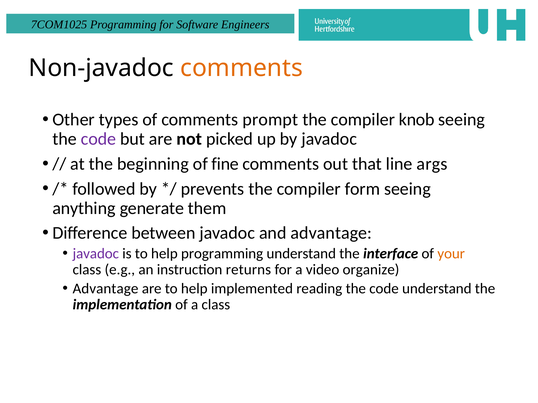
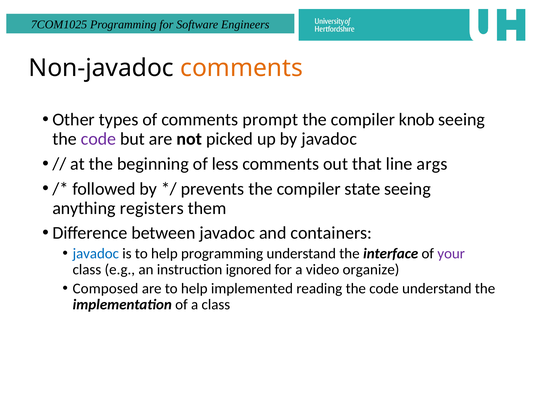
fine: fine -> less (225, 164)
form: form -> state (362, 189)
generate: generate -> registers (152, 208)
and advantage: advantage -> containers (331, 233)
javadoc colour: purple -> blue (96, 254)
your colour: orange -> purple (451, 254)
returns: returns -> ignored (249, 270)
Advantage: Advantage -> Composed (105, 289)
